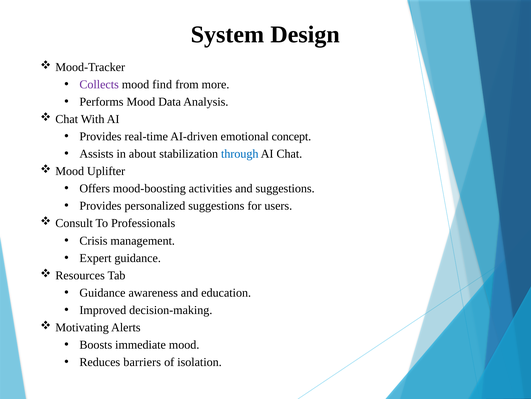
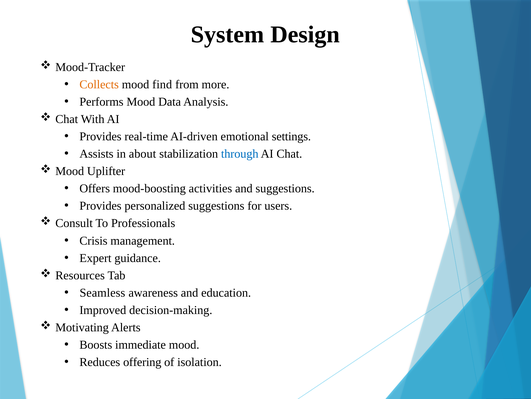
Collects colour: purple -> orange (99, 84)
concept: concept -> settings (291, 136)
Guidance: Guidance -> Seamless (102, 292)
barriers: barriers -> offering (142, 362)
